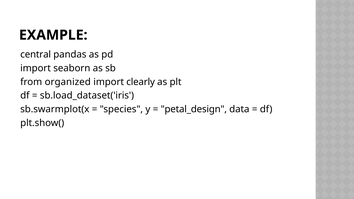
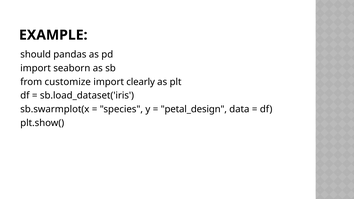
central: central -> should (36, 54)
organized: organized -> customize (68, 82)
